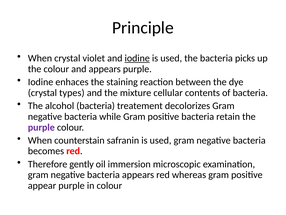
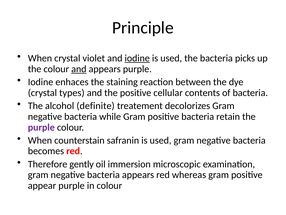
and underline: none -> present (79, 69)
the mixture: mixture -> positive (136, 93)
alcohol bacteria: bacteria -> definite (96, 106)
